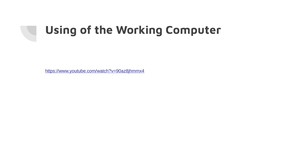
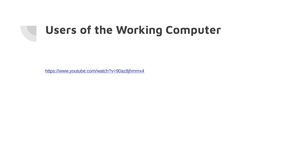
Using: Using -> Users (61, 30)
